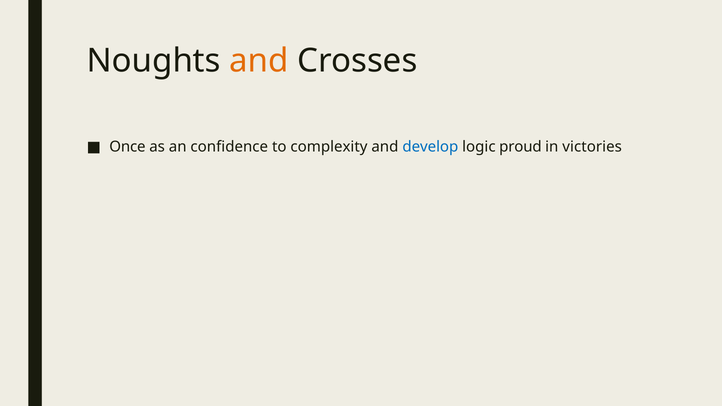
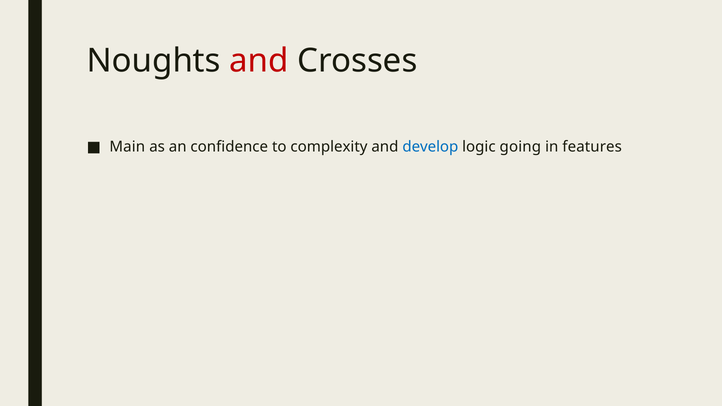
and colour: orange -> red (259, 61)
Once: Once -> Main (127, 147)
proud: proud -> going (520, 147)
victories: victories -> features (592, 147)
